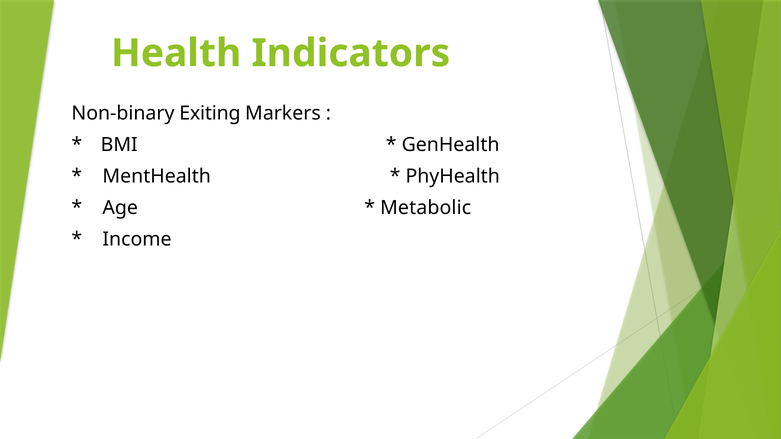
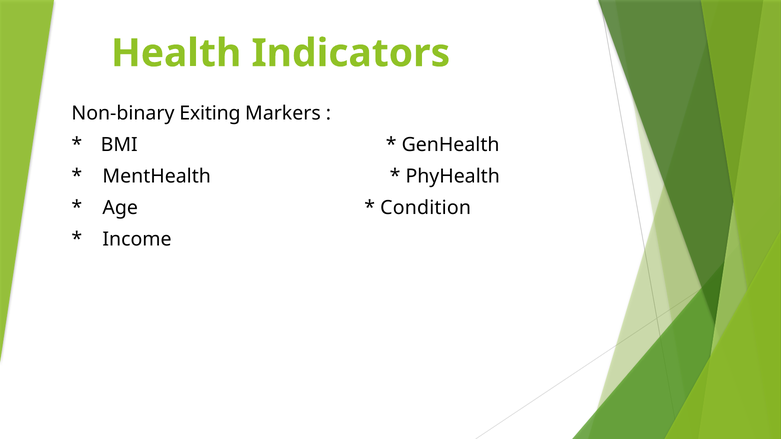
Metabolic: Metabolic -> Condition (426, 208)
